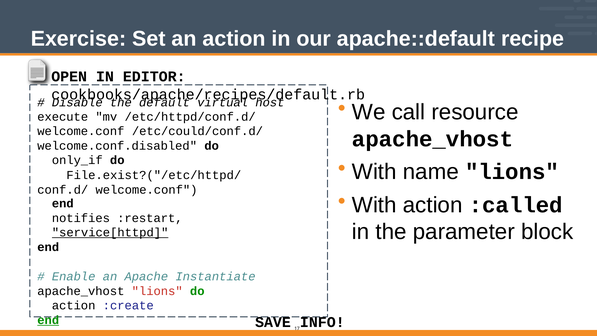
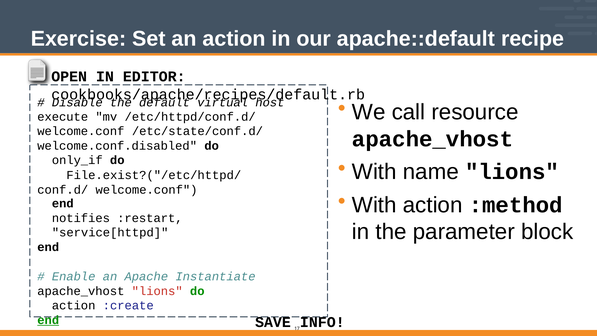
/etc/could/conf.d/: /etc/could/conf.d/ -> /etc/state/conf.d/ (197, 131)
:called: :called -> :method (516, 205)
service[httpd underline: present -> none (110, 232)
